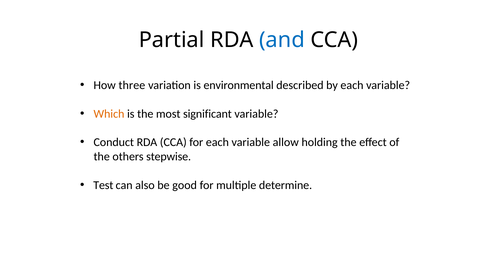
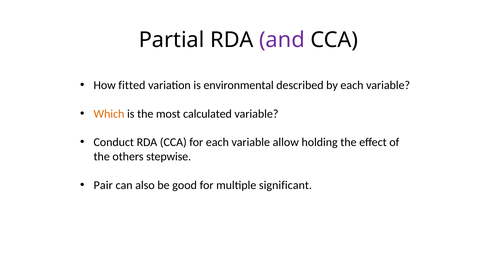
and colour: blue -> purple (282, 40)
three: three -> fitted (132, 85)
significant: significant -> calculated (207, 114)
Test: Test -> Pair (103, 185)
determine: determine -> significant (285, 185)
